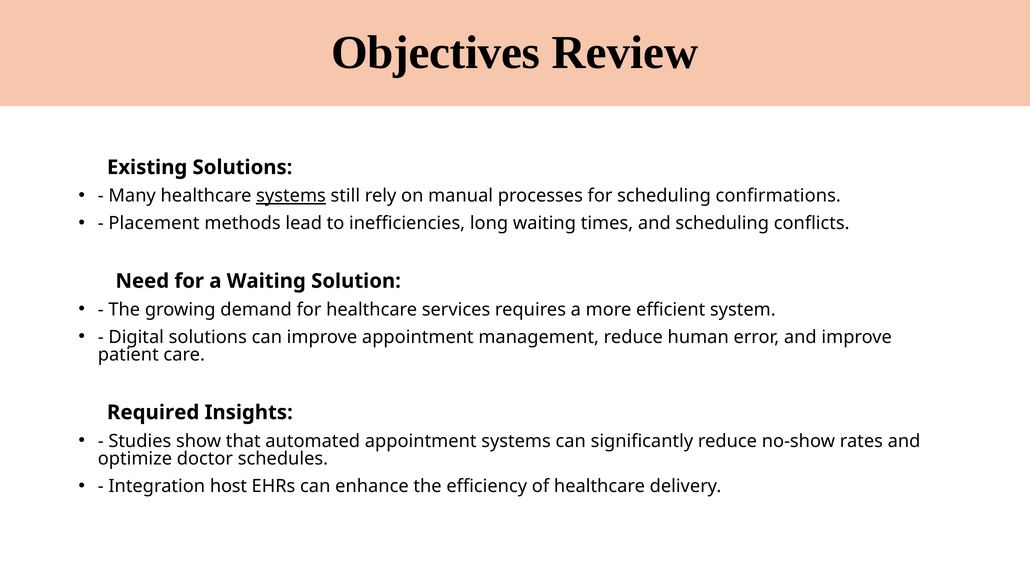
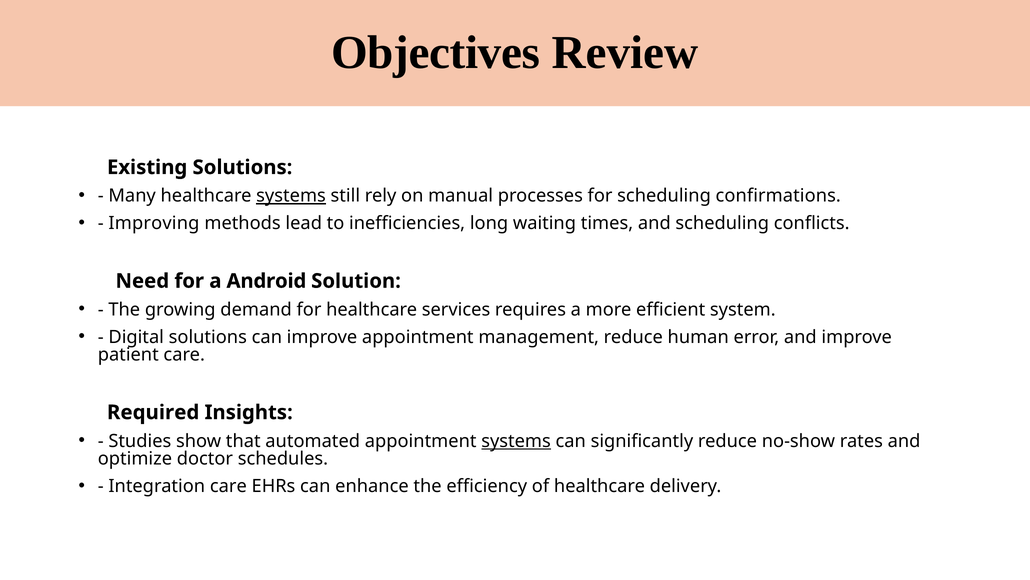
Placement: Placement -> Improving (154, 223)
a Waiting: Waiting -> Android (266, 281)
systems underline: none -> present (516, 441)
Integration host: host -> care (228, 486)
